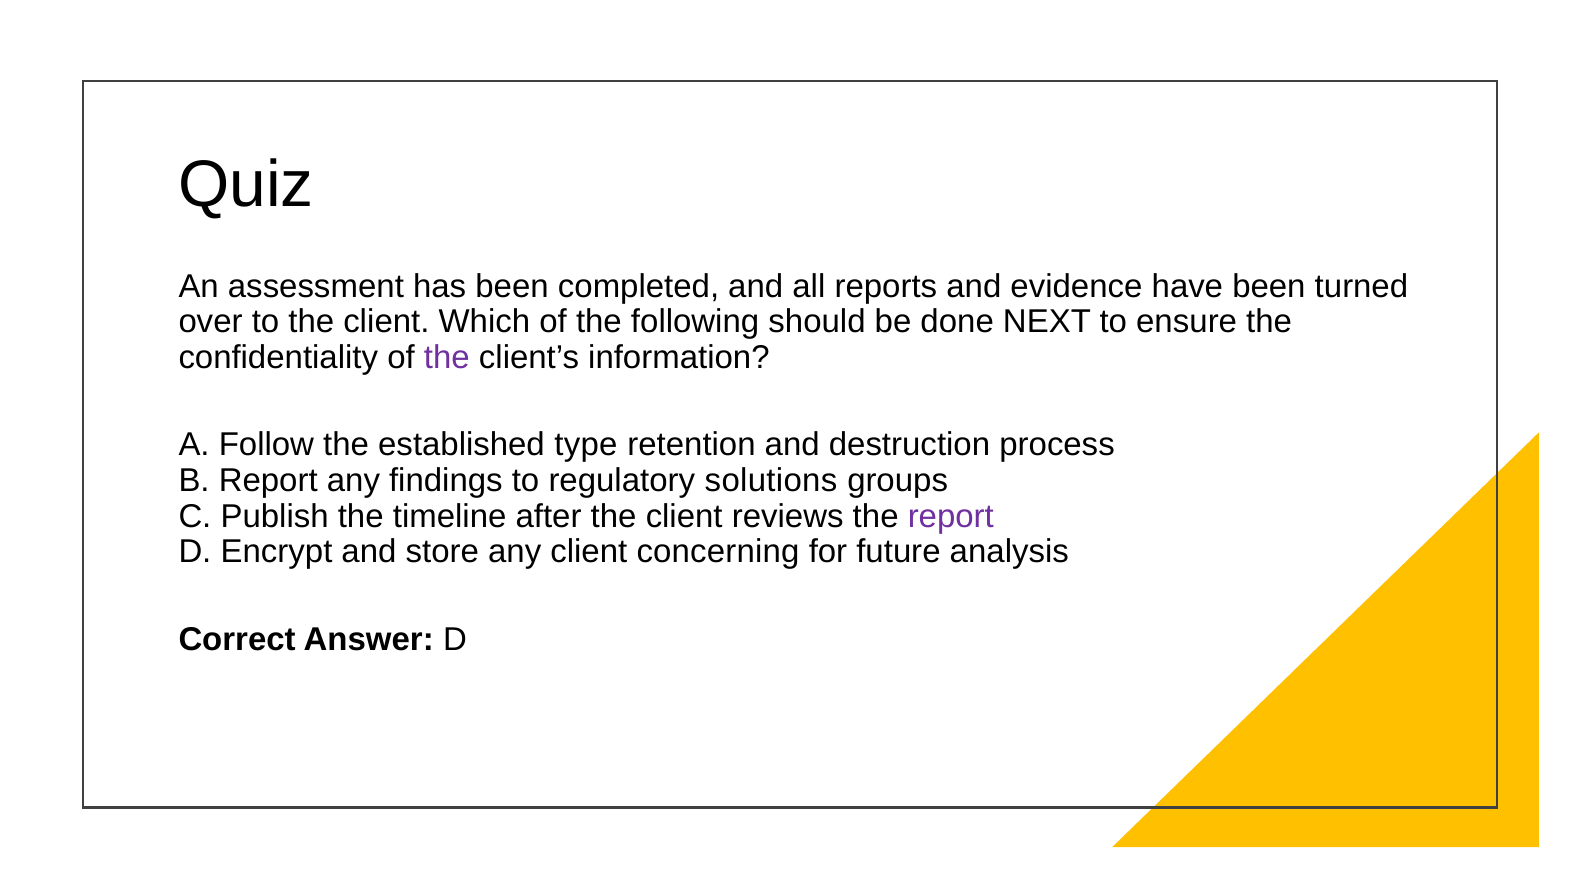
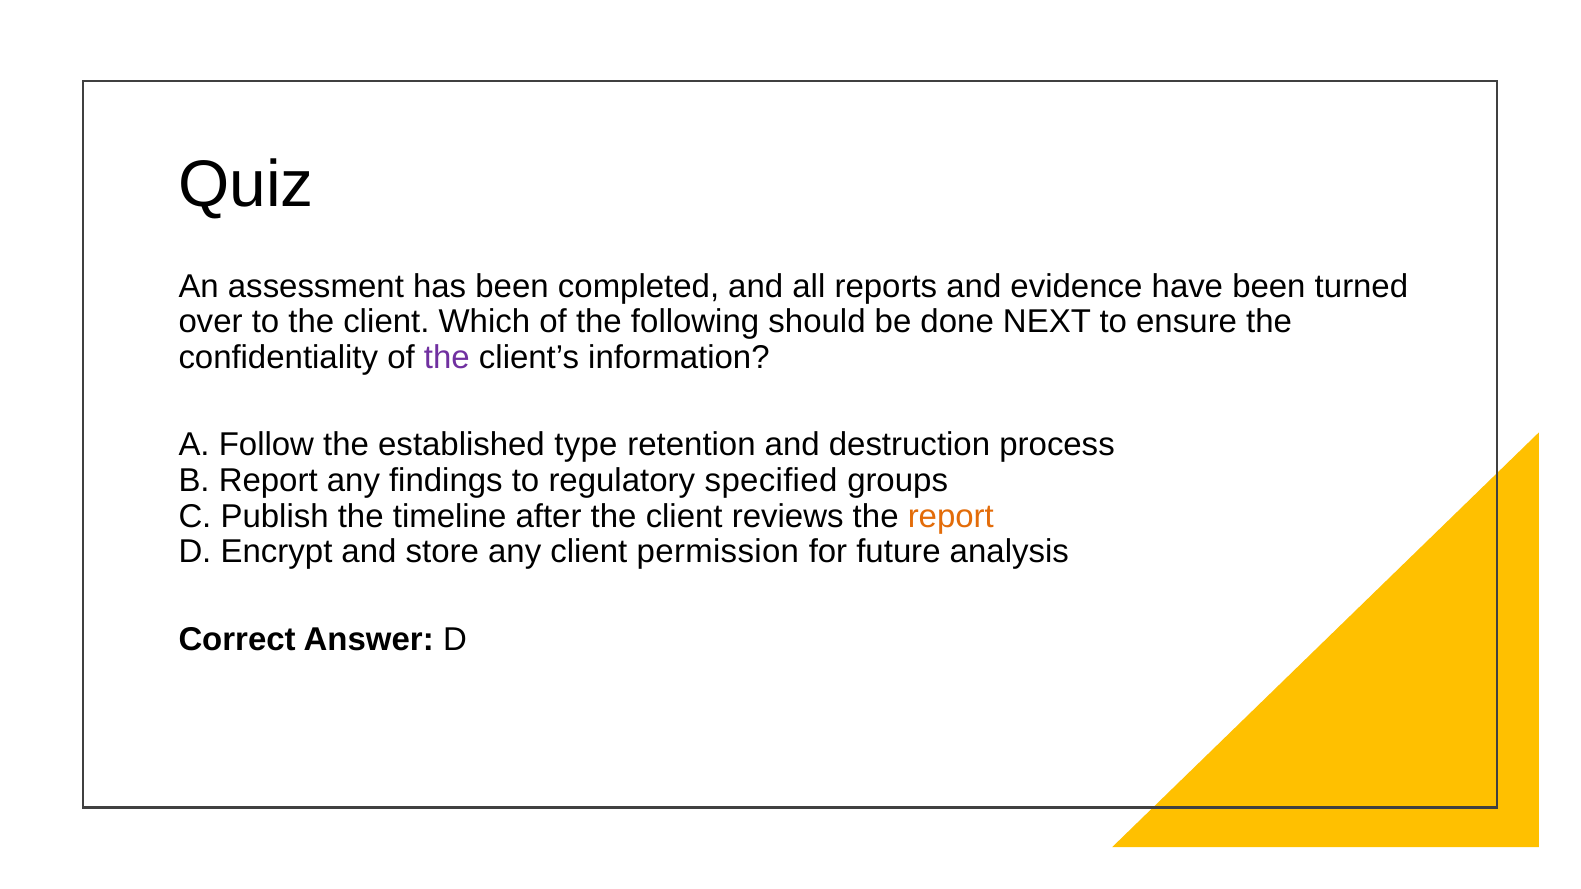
solutions: solutions -> specified (771, 481)
report colour: purple -> orange (951, 516)
concerning: concerning -> permission (718, 552)
